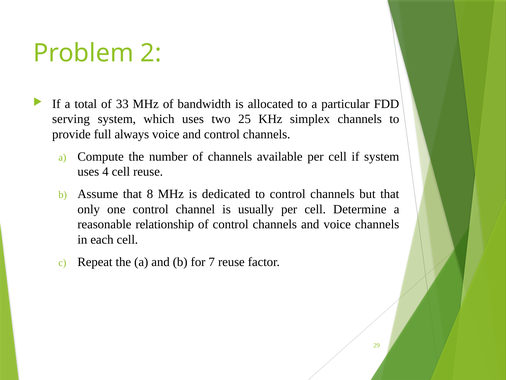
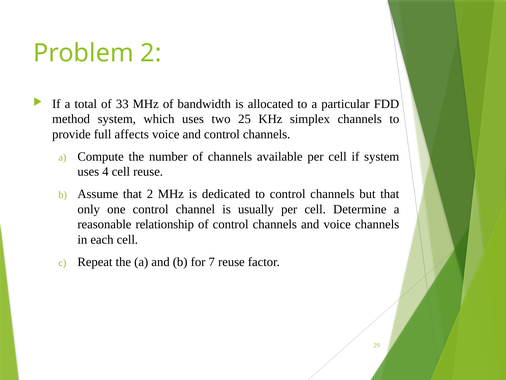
serving: serving -> method (71, 119)
always: always -> affects (132, 134)
that 8: 8 -> 2 (150, 194)
